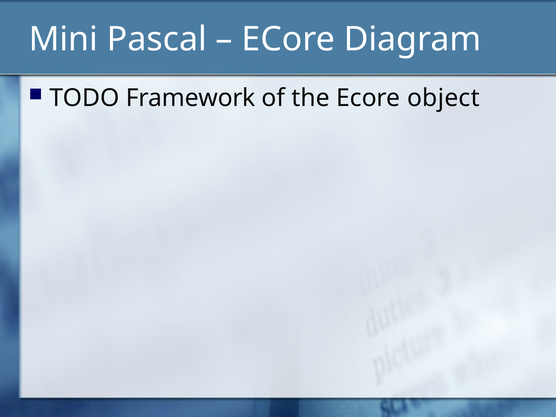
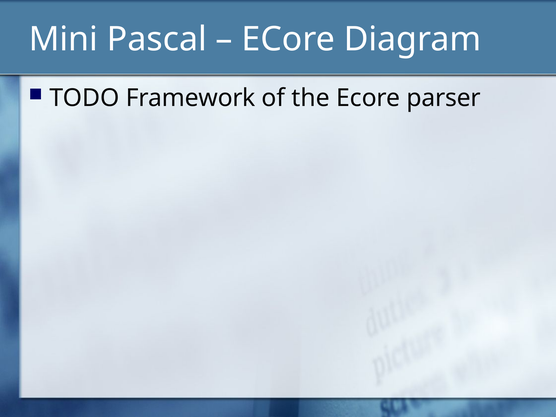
object: object -> parser (444, 98)
